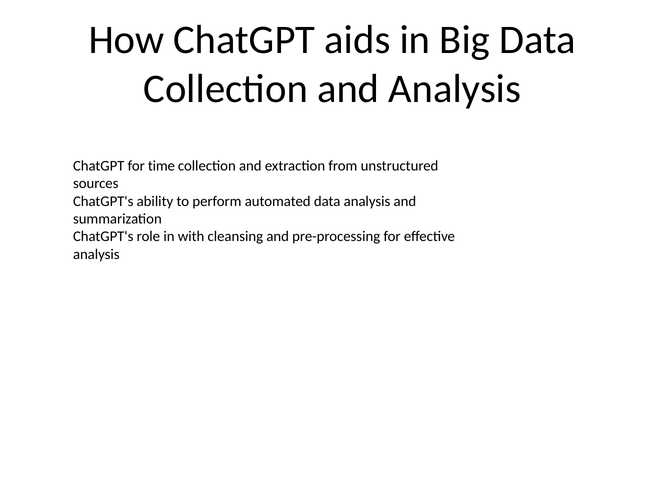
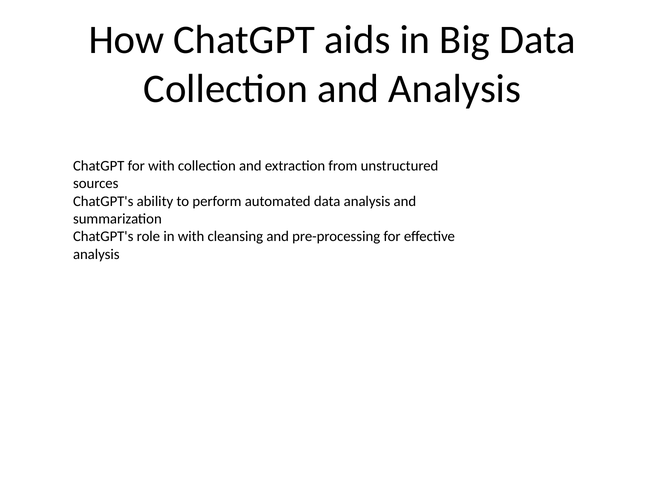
for time: time -> with (161, 166)
